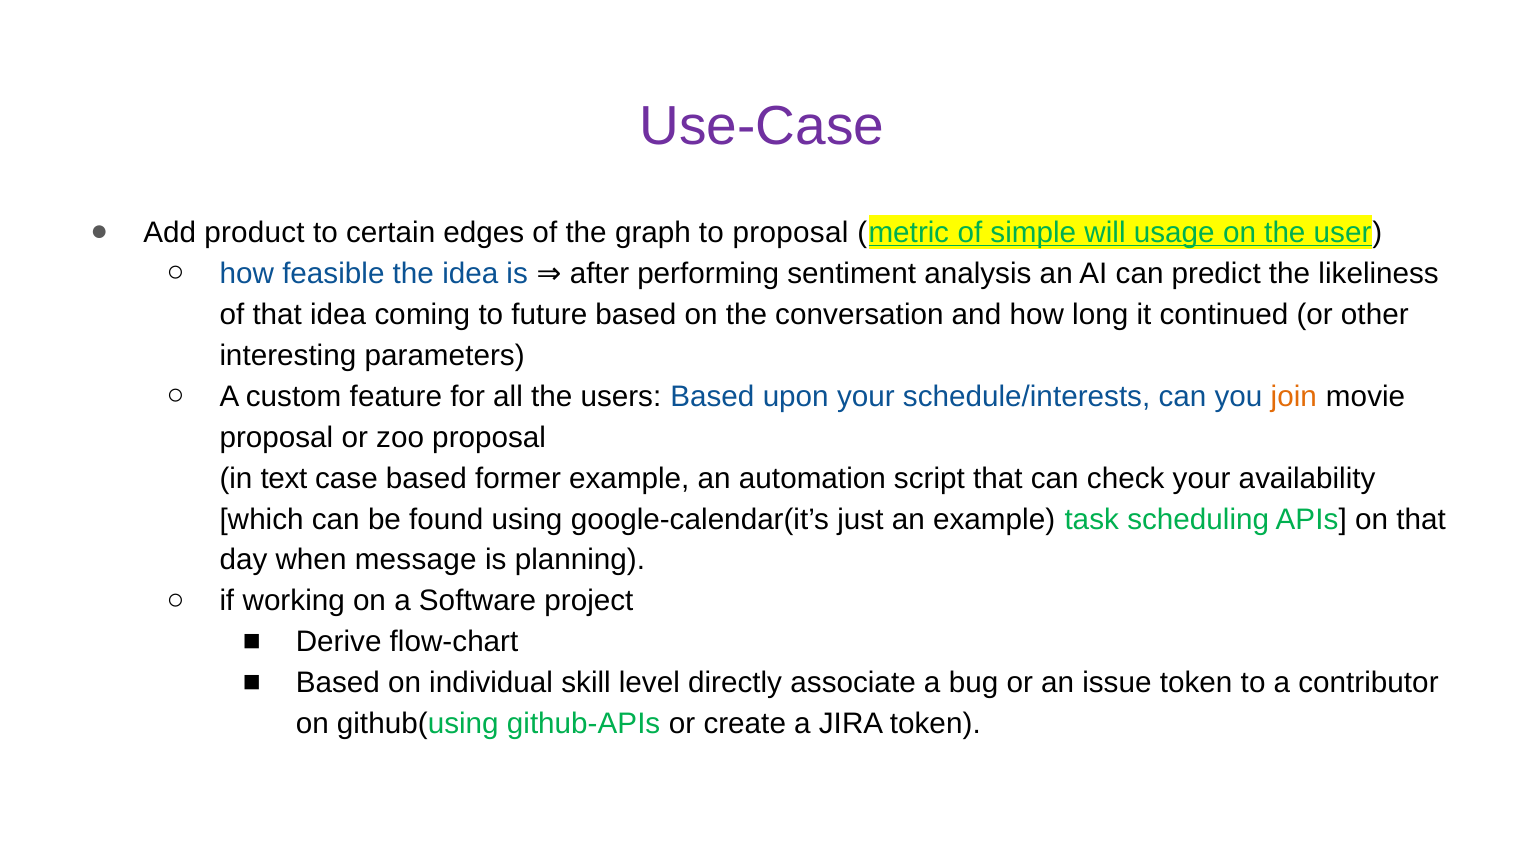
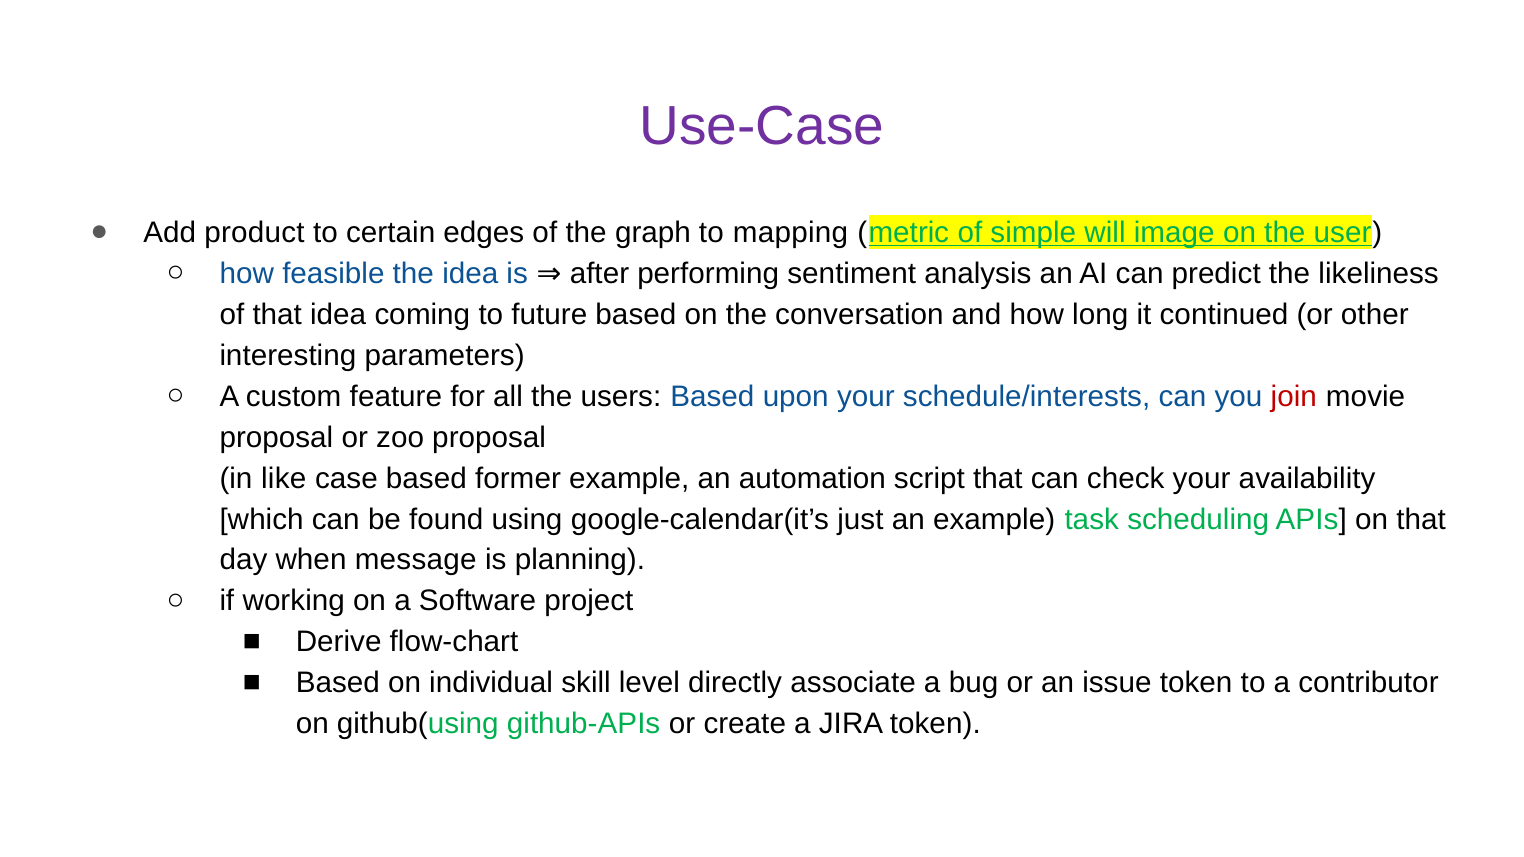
to proposal: proposal -> mapping (790, 233)
usage: usage -> image (1174, 233)
join colour: orange -> red (1294, 396)
text: text -> like (284, 478)
